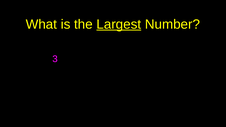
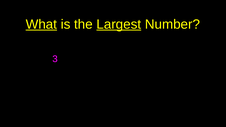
What underline: none -> present (41, 24)
